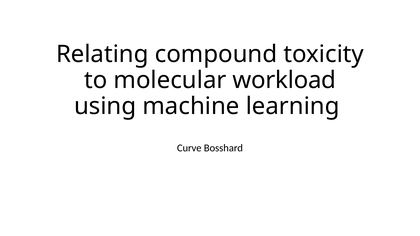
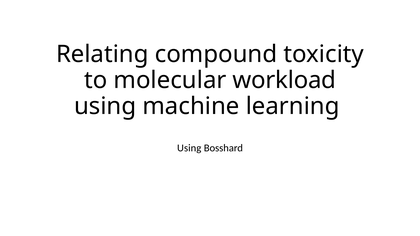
Curve: Curve -> Using (189, 148)
